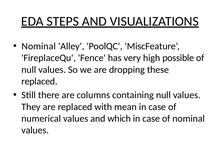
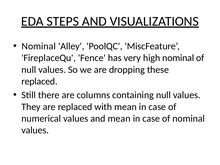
high possible: possible -> nominal (178, 58)
and which: which -> mean (119, 119)
